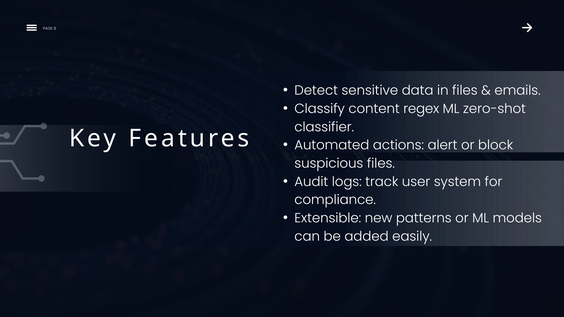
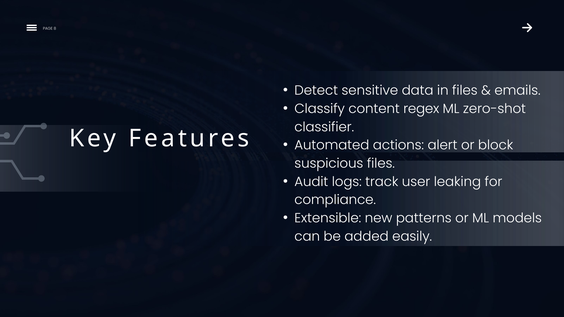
system: system -> leaking (457, 182)
